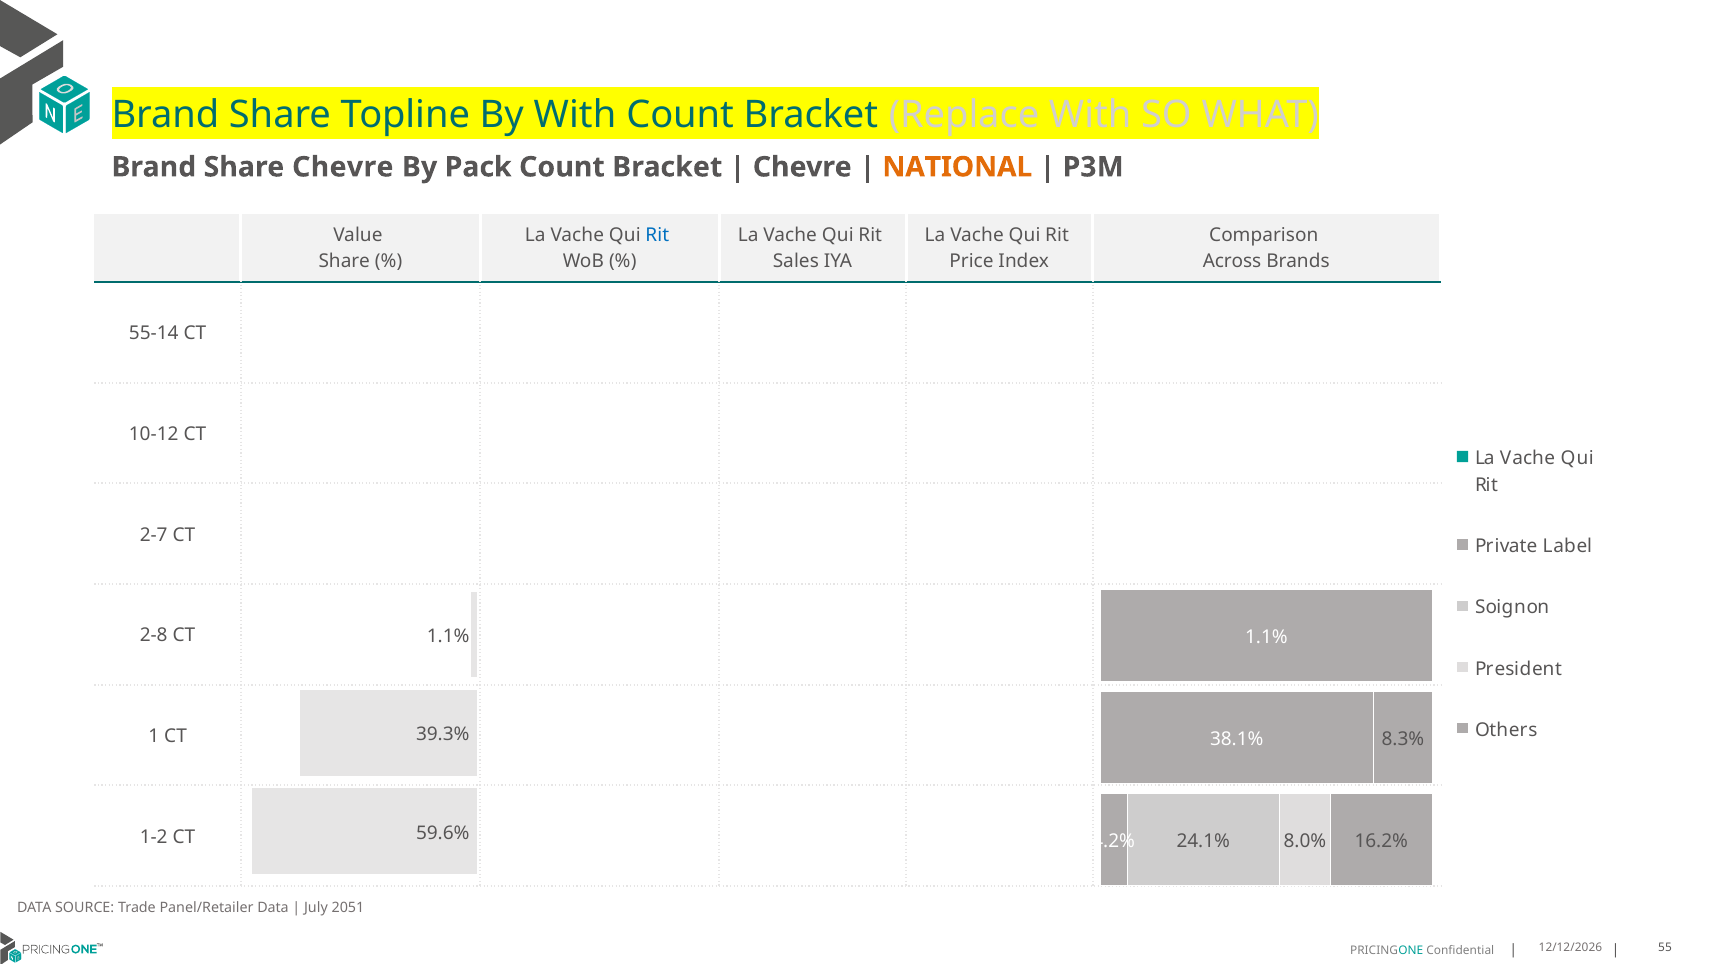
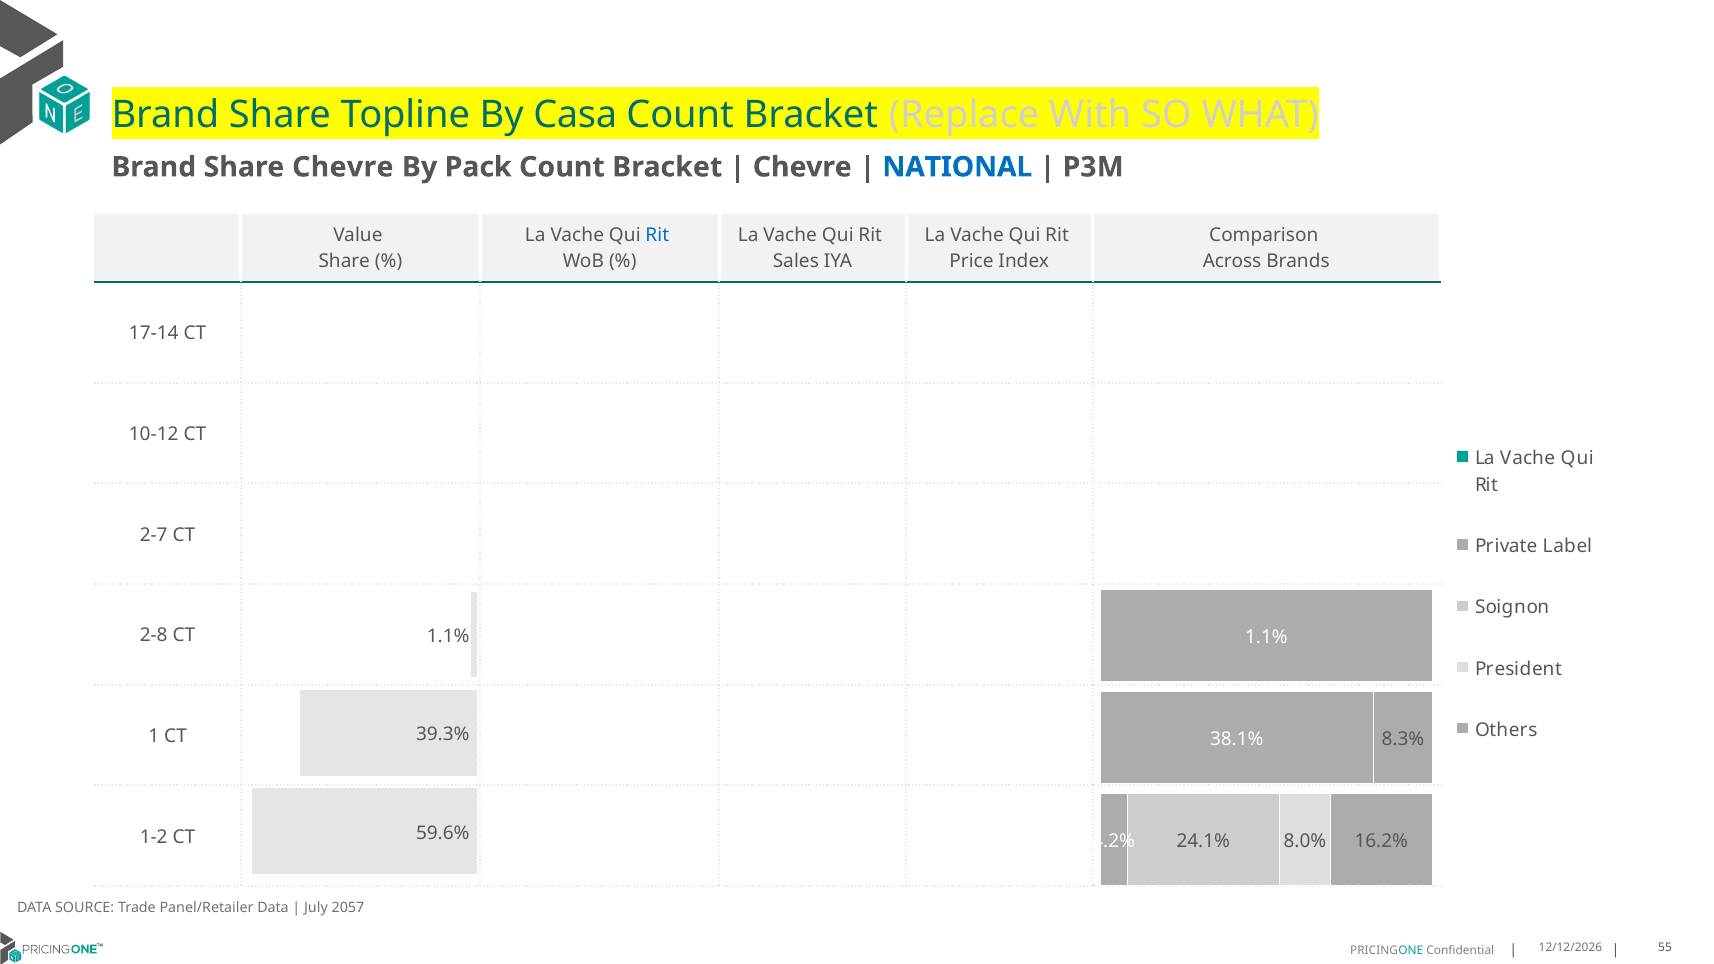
By With: With -> Casa (575, 115)
NATIONAL colour: orange -> blue (957, 167)
55-14: 55-14 -> 17-14 (154, 334)
2051: 2051 -> 2057 (348, 908)
